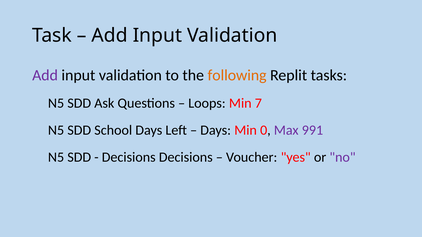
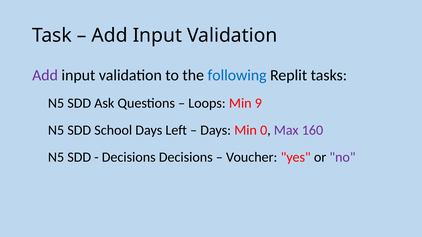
following colour: orange -> blue (237, 75)
7: 7 -> 9 (258, 103)
991: 991 -> 160 (312, 130)
